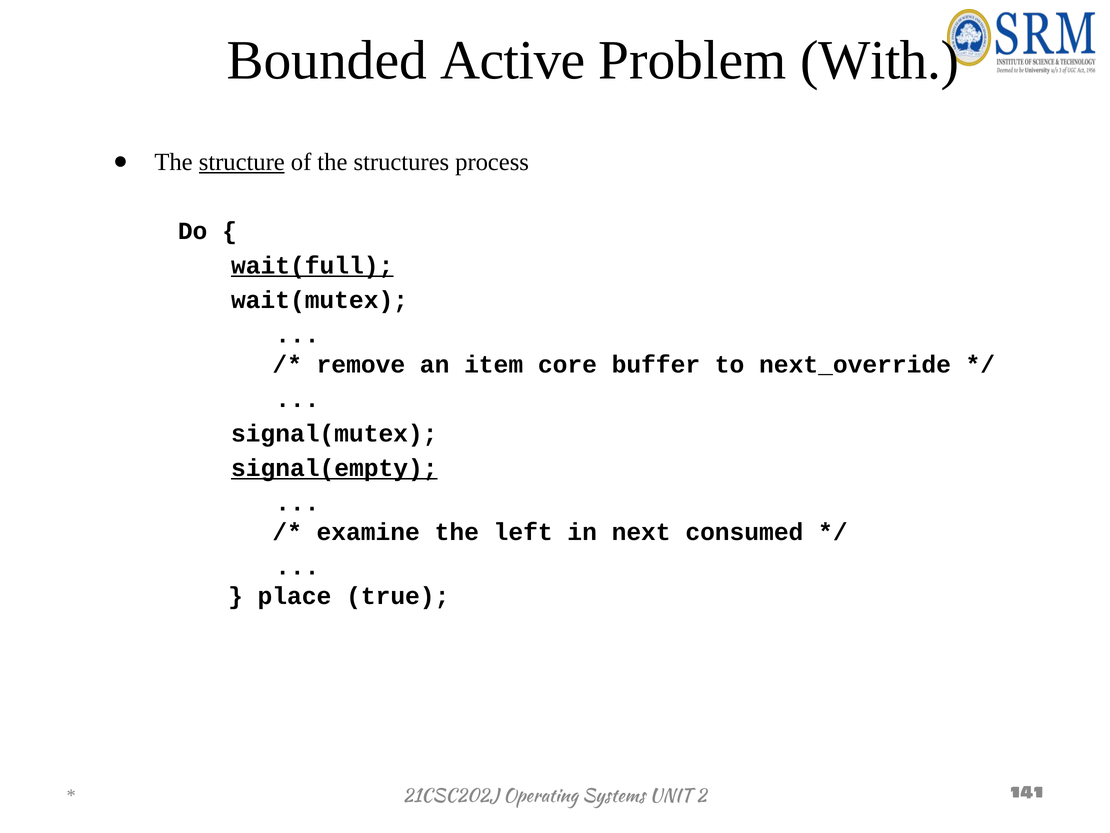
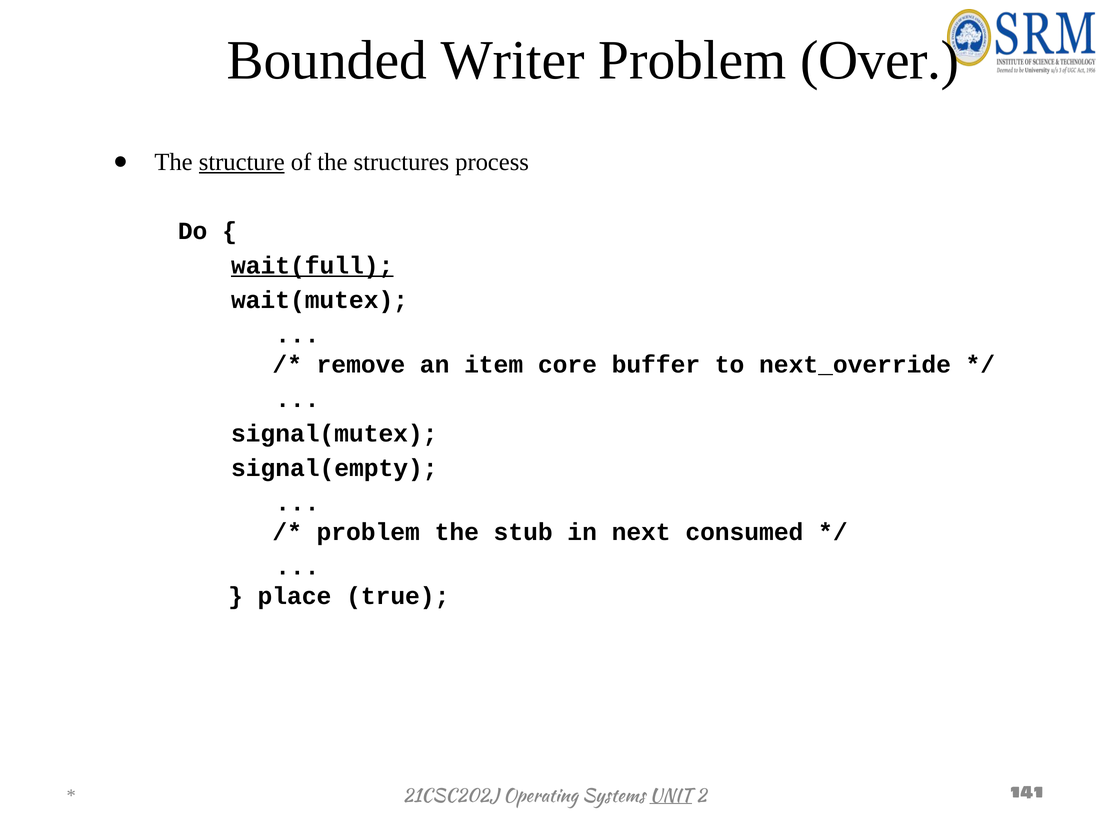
Active: Active -> Writer (513, 60)
With: With -> Over (880, 60)
signal(empty underline: present -> none (334, 468)
examine: examine -> problem (368, 532)
left: left -> stub (523, 532)
UNIT underline: none -> present (671, 795)
